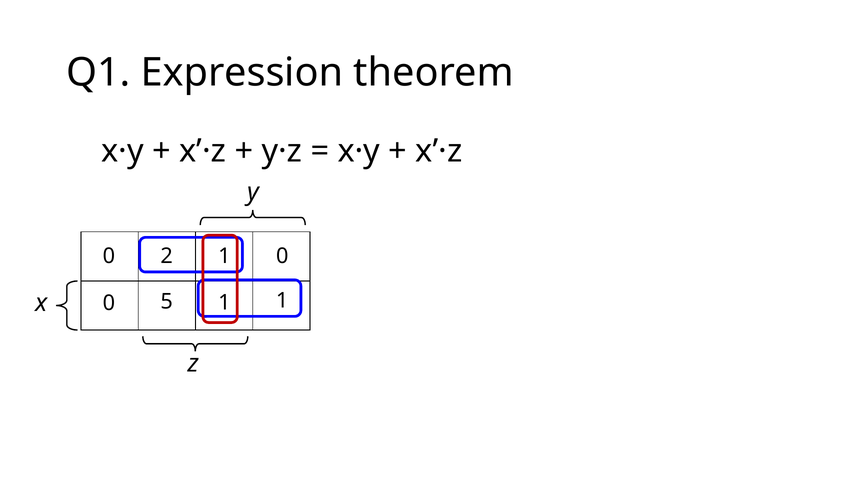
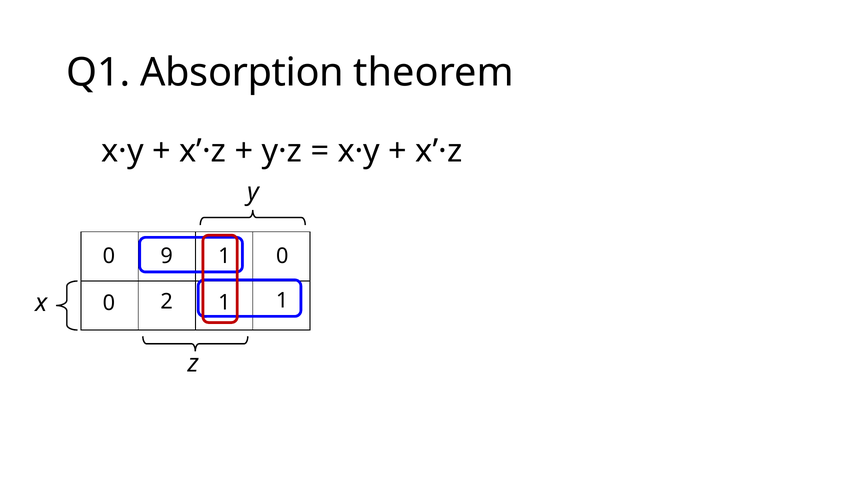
Expression: Expression -> Absorption (242, 73)
2: 2 -> 9 (167, 256)
5: 5 -> 2 (167, 302)
